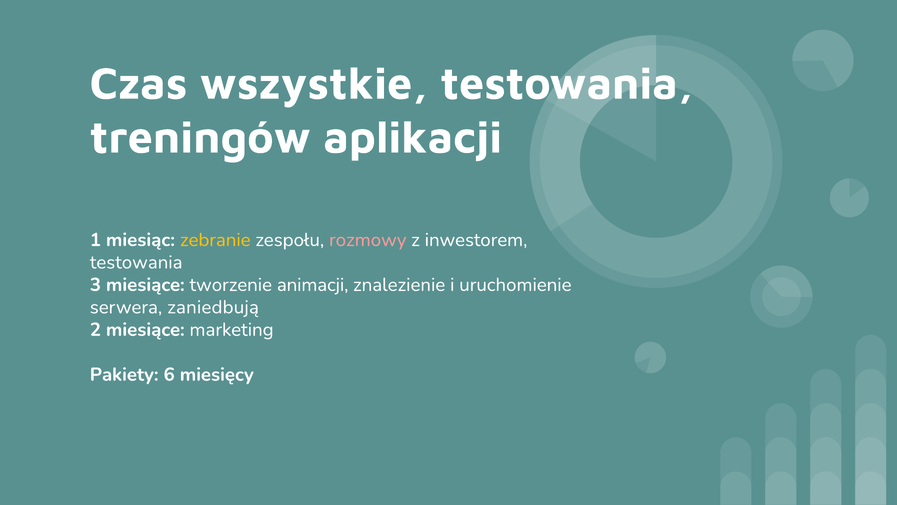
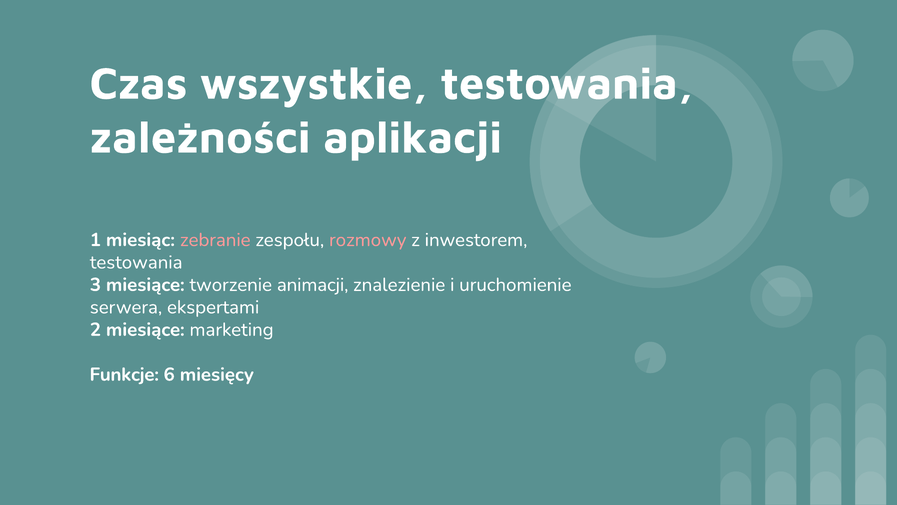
treningów: treningów -> zależności (200, 138)
zebranie colour: yellow -> pink (215, 240)
zaniedbują: zaniedbują -> ekspertami (213, 307)
Pakiety: Pakiety -> Funkcje (124, 374)
